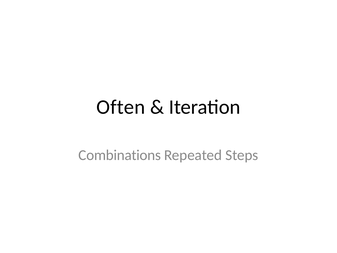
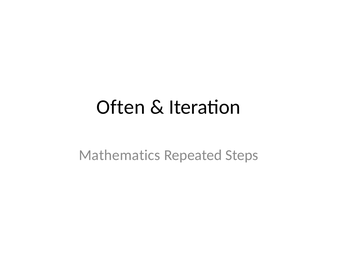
Combinations: Combinations -> Mathematics (120, 155)
